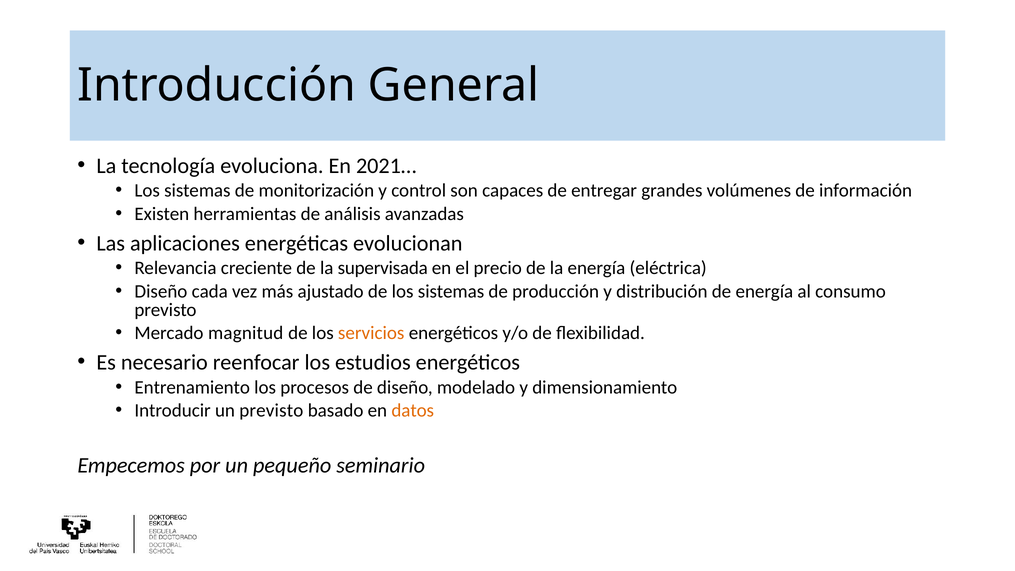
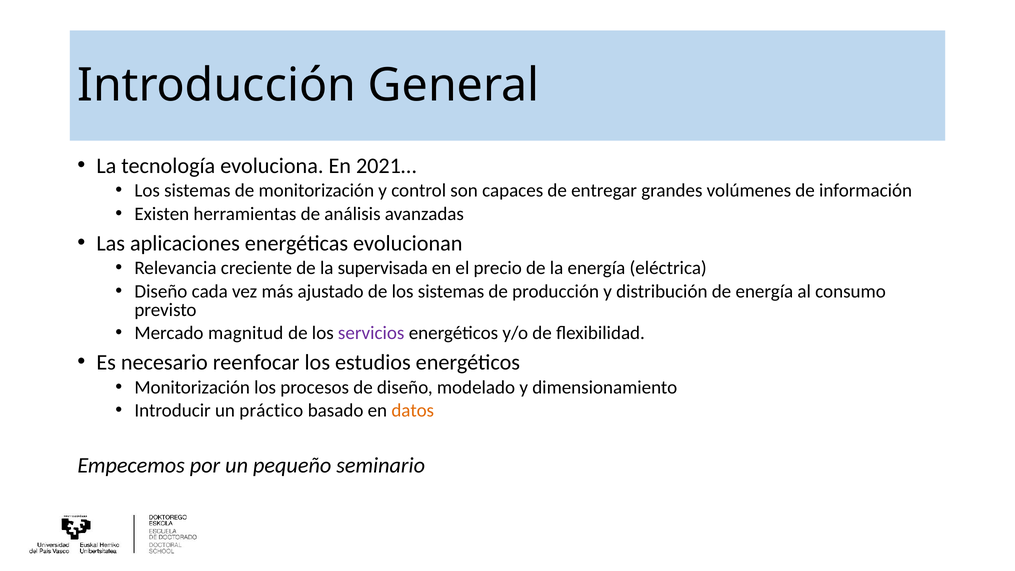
servicios colour: orange -> purple (371, 333)
Entrenamiento: Entrenamiento -> Monitorización (192, 387)
un previsto: previsto -> práctico (271, 411)
